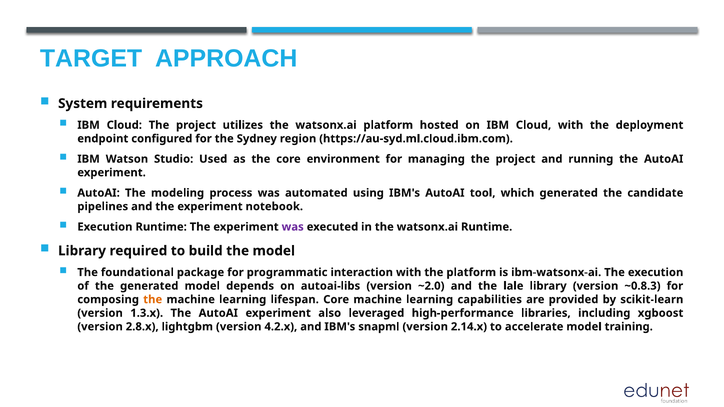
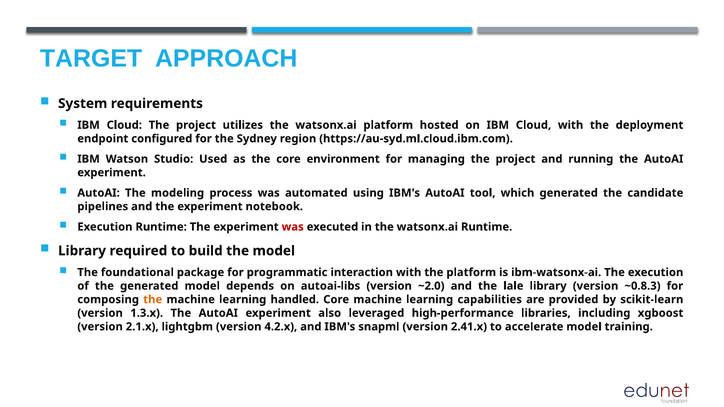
was colour: purple -> red (293, 227)
lifespan: lifespan -> handled (295, 300)
2.8.x: 2.8.x -> 2.1.x (142, 327)
2.14.x: 2.14.x -> 2.41.x (469, 327)
